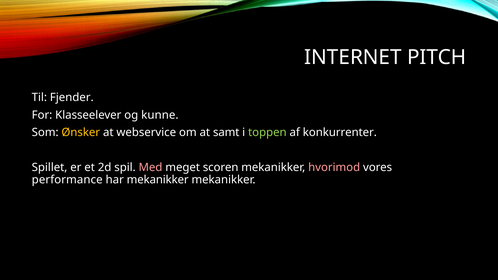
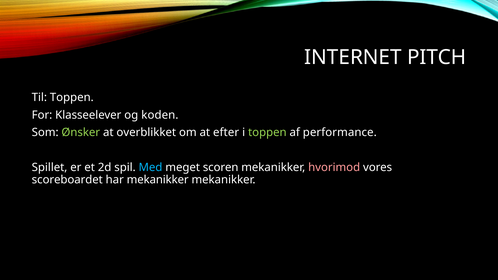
Til Fjender: Fjender -> Toppen (72, 98)
kunne: kunne -> koden (160, 115)
Ønsker colour: yellow -> light green (81, 133)
webservice: webservice -> overblikket (146, 133)
samt: samt -> efter (226, 133)
konkurrenter: konkurrenter -> performance (340, 133)
Med colour: pink -> light blue (151, 168)
performance: performance -> scoreboardet (67, 180)
